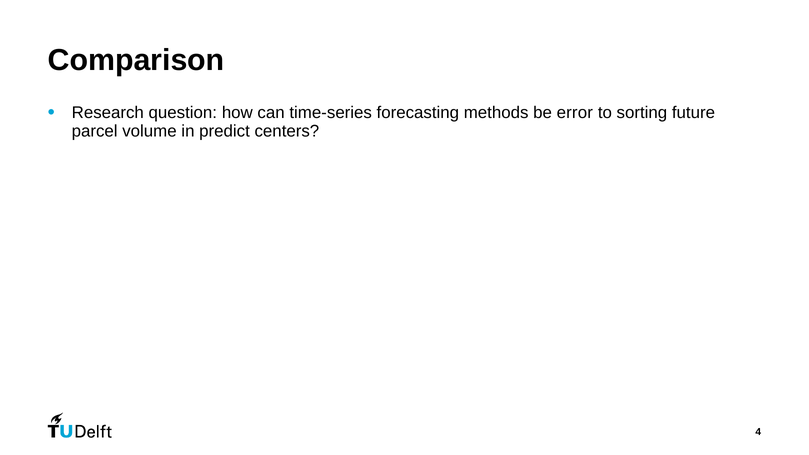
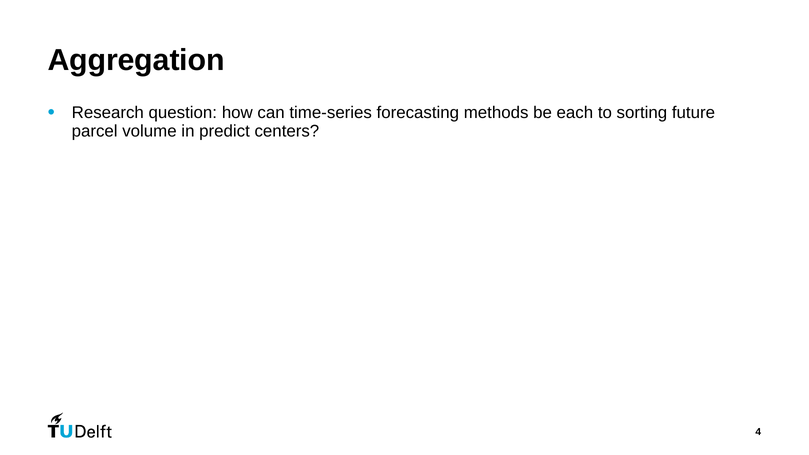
Comparison: Comparison -> Aggregation (136, 60)
error: error -> each (575, 113)
